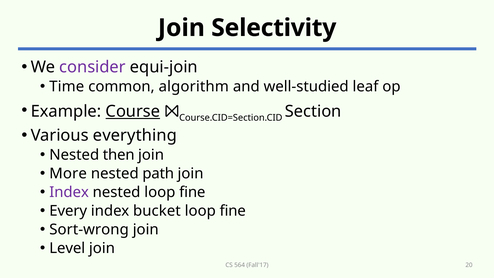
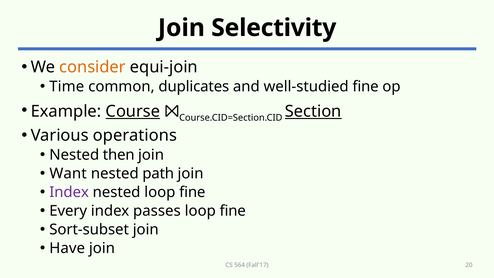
consider colour: purple -> orange (93, 67)
algorithm: algorithm -> duplicates (194, 86)
well-studied leaf: leaf -> fine (366, 86)
Section underline: none -> present (313, 112)
everything: everything -> operations (135, 135)
More: More -> Want (68, 173)
bucket: bucket -> passes (157, 211)
Sort-wrong: Sort-wrong -> Sort-subset (89, 229)
Level: Level -> Have (67, 248)
